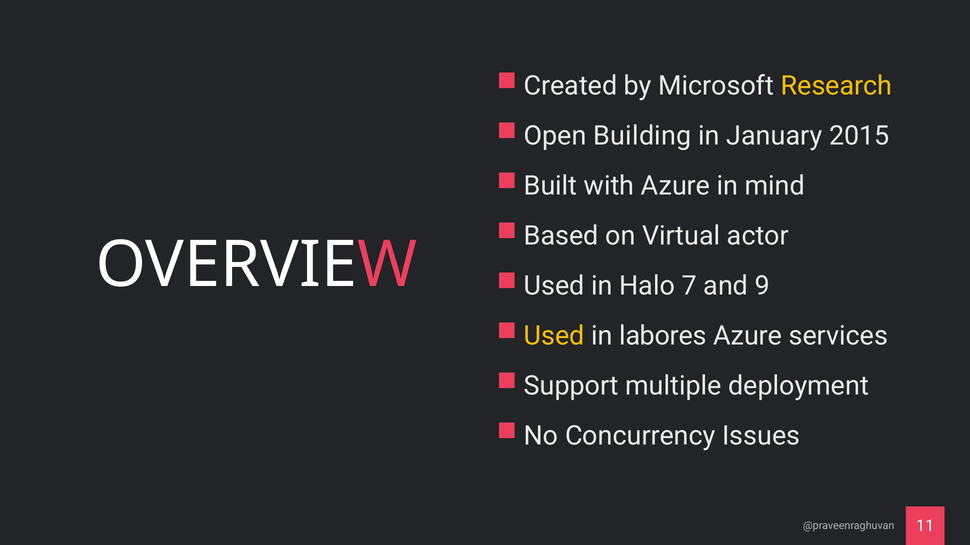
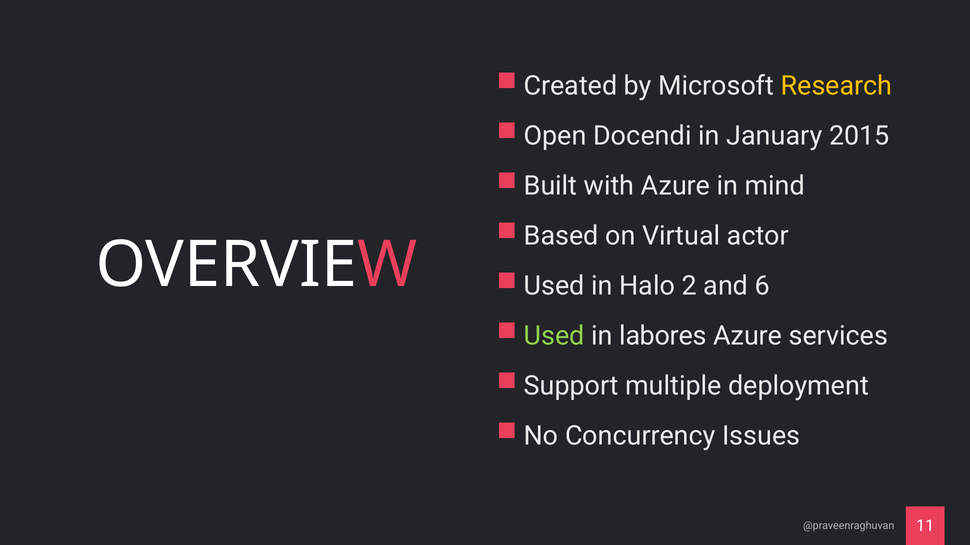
Building: Building -> Docendi (642, 136)
7: 7 -> 2 (689, 286)
9: 9 -> 6 (762, 286)
Used colour: yellow -> light green (554, 336)
